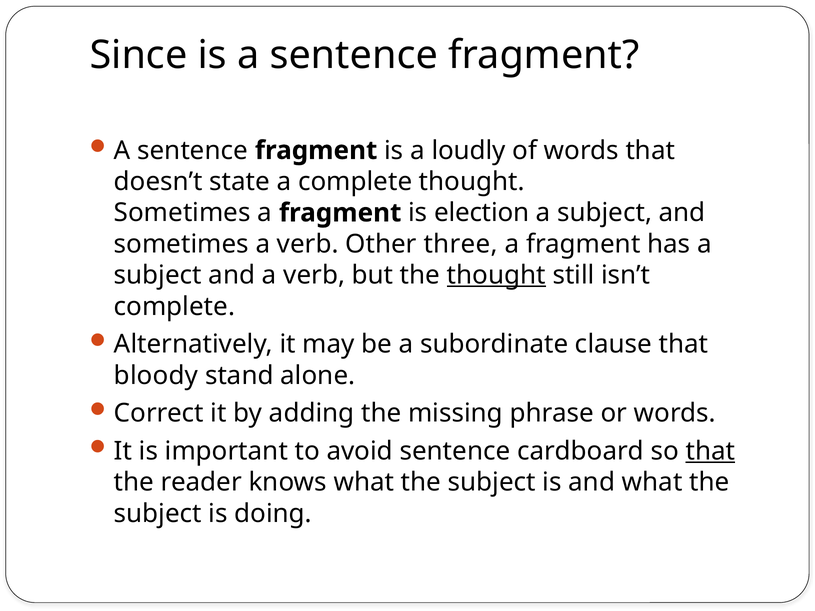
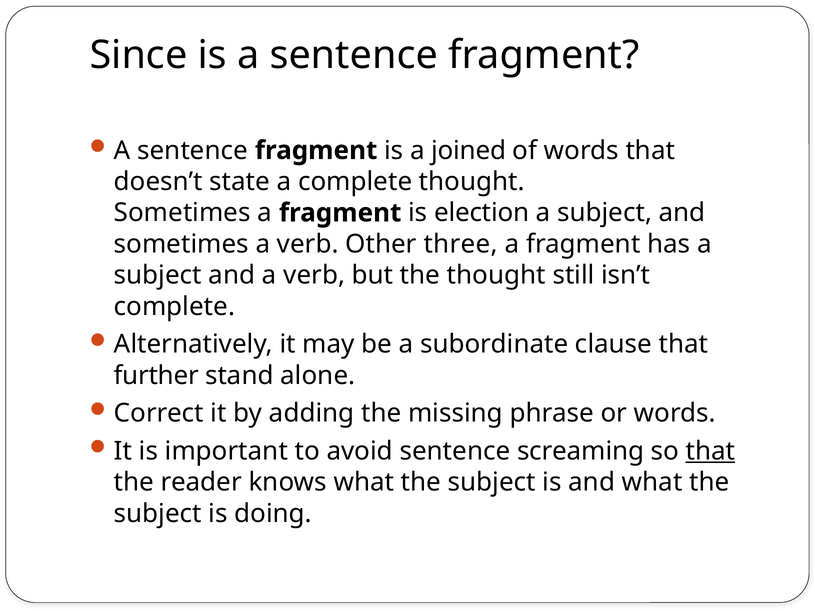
loudly: loudly -> joined (469, 150)
thought underline: present -> none (496, 275)
bloody: bloody -> further (156, 376)
cardboard: cardboard -> screaming (581, 451)
